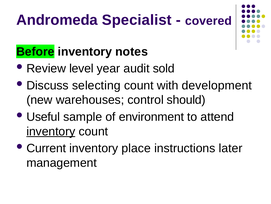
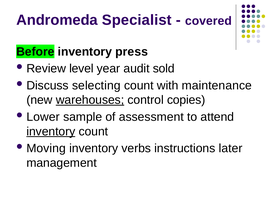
notes: notes -> press (132, 51)
development: development -> maintenance (217, 85)
warehouses underline: none -> present (90, 100)
should: should -> copies (186, 100)
Useful: Useful -> Lower (43, 117)
environment: environment -> assessment (151, 117)
Current: Current -> Moving (46, 148)
place: place -> verbs (136, 148)
